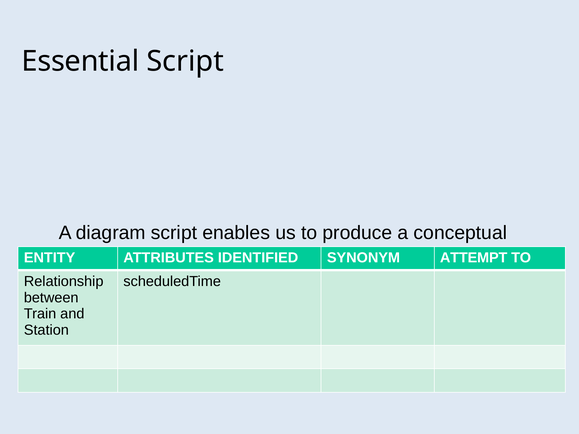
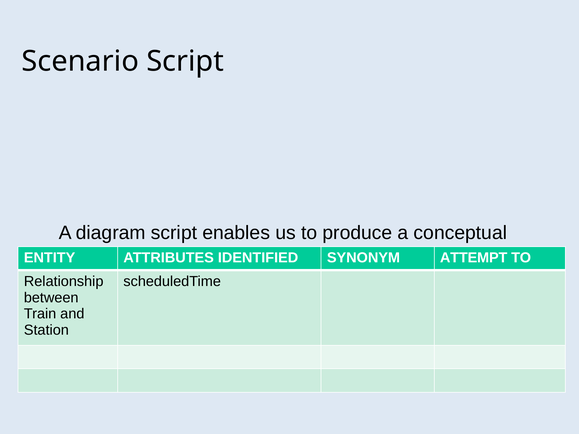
Essential: Essential -> Scenario (80, 61)
